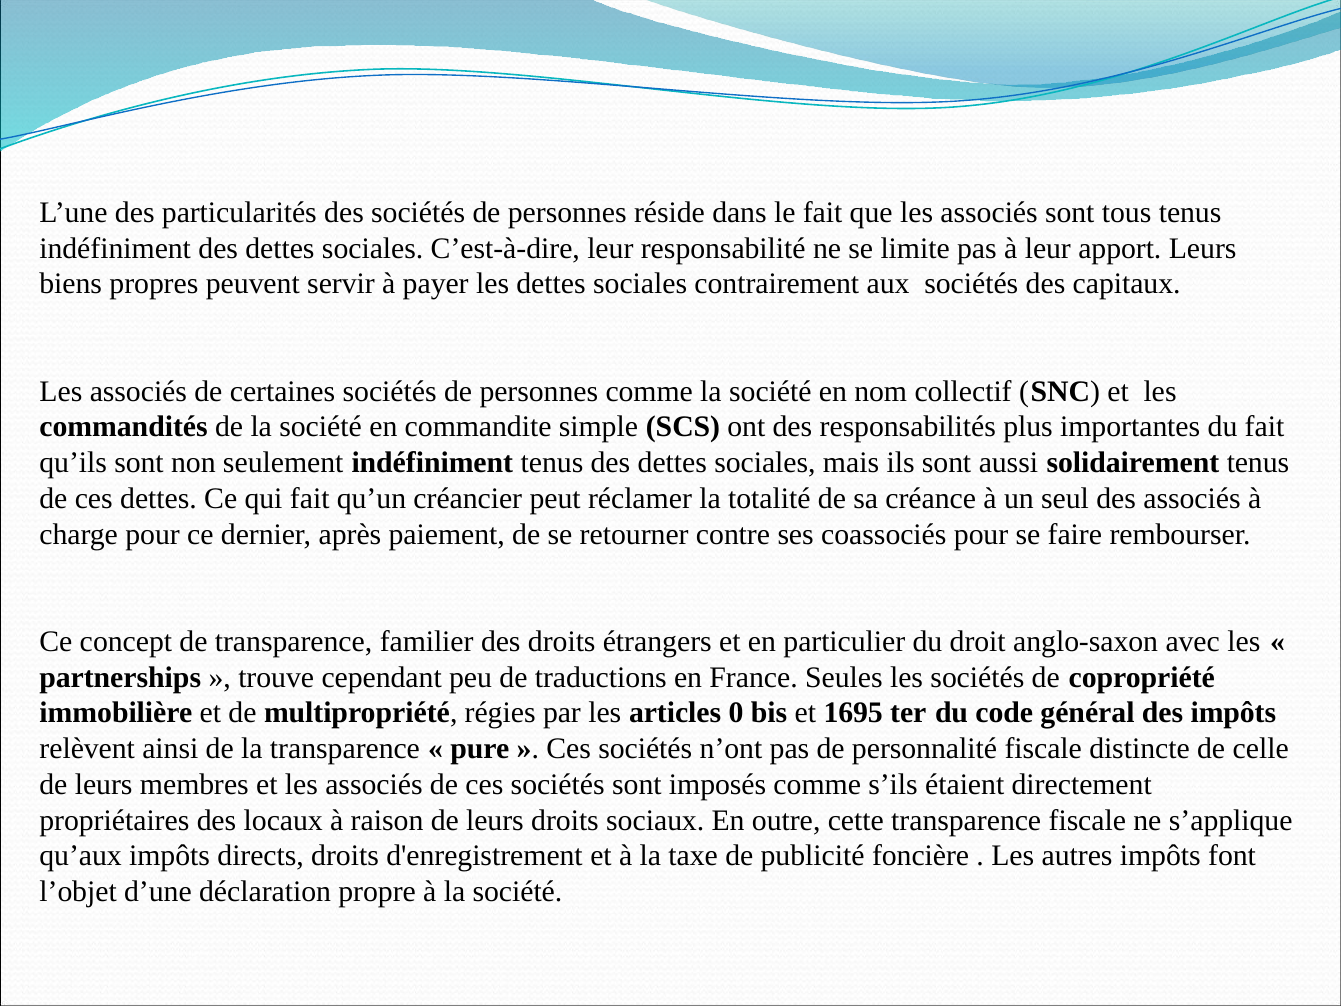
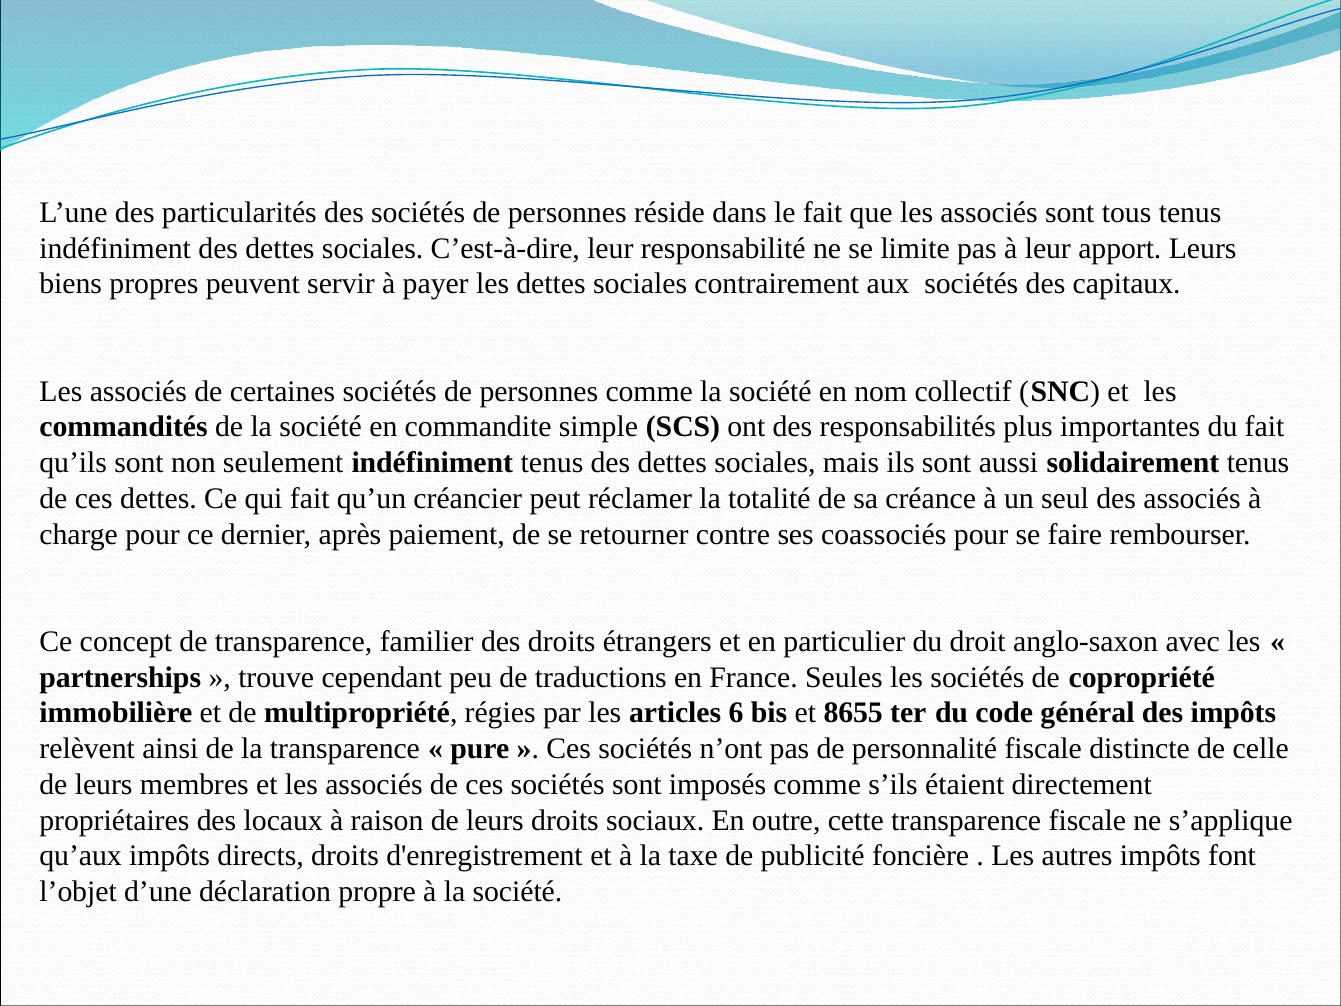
0: 0 -> 6 (736, 713)
1695: 1695 -> 8655 (853, 713)
